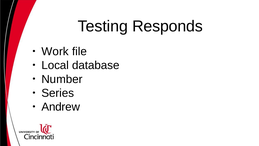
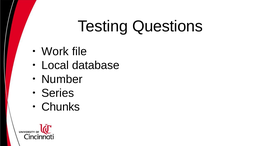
Responds: Responds -> Questions (168, 26)
Andrew: Andrew -> Chunks (61, 107)
